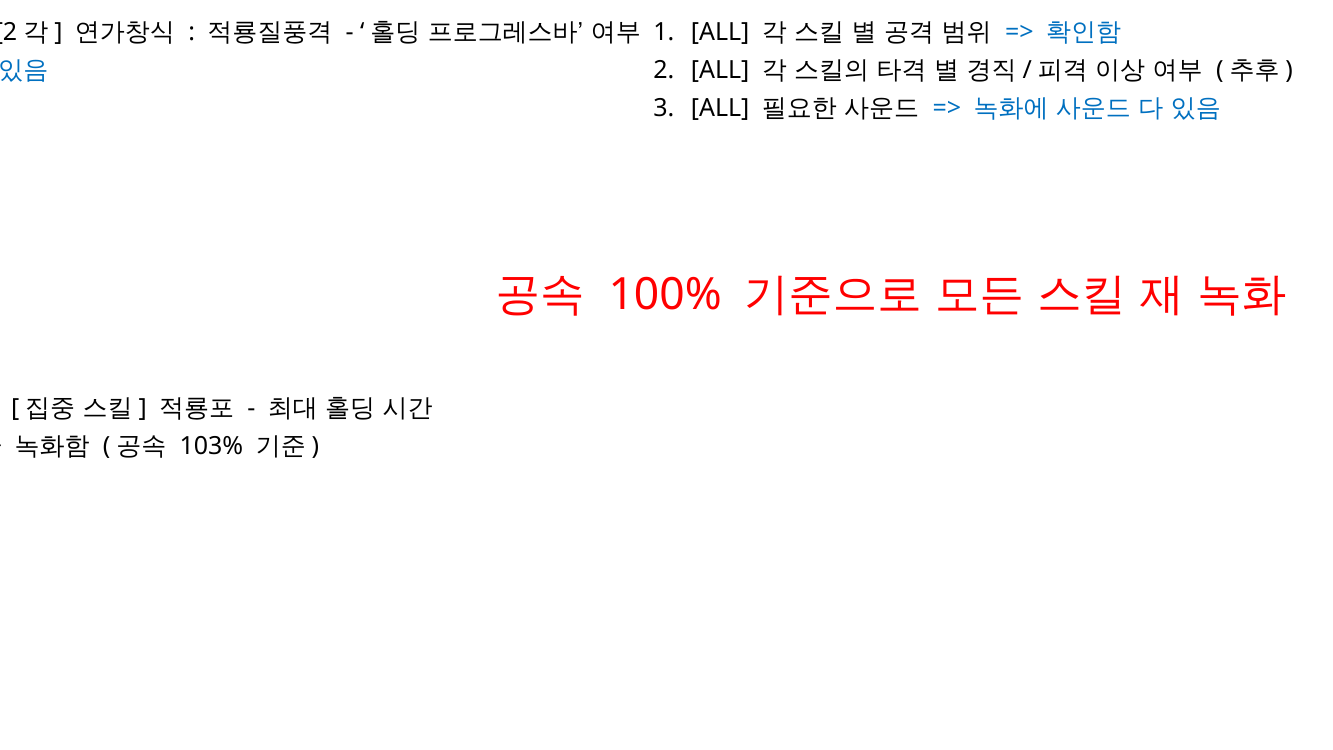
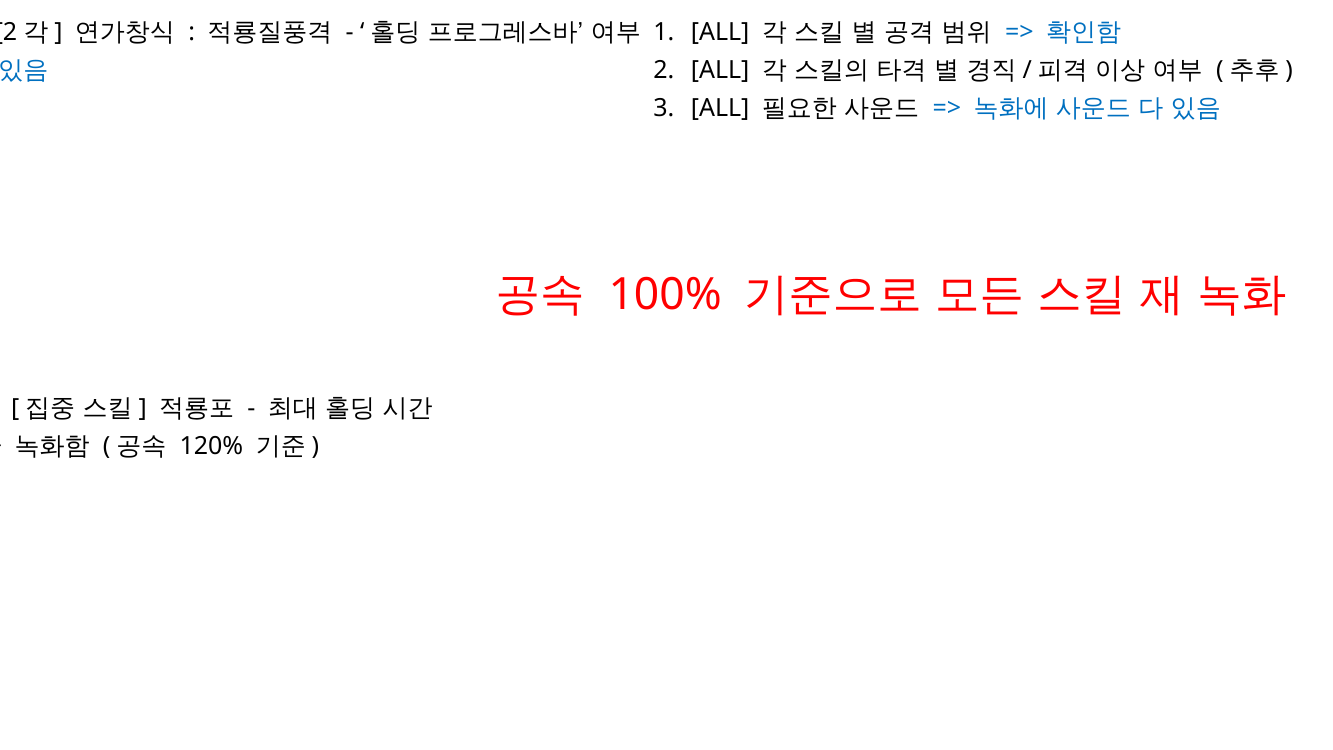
103%: 103% -> 120% (211, 446)
